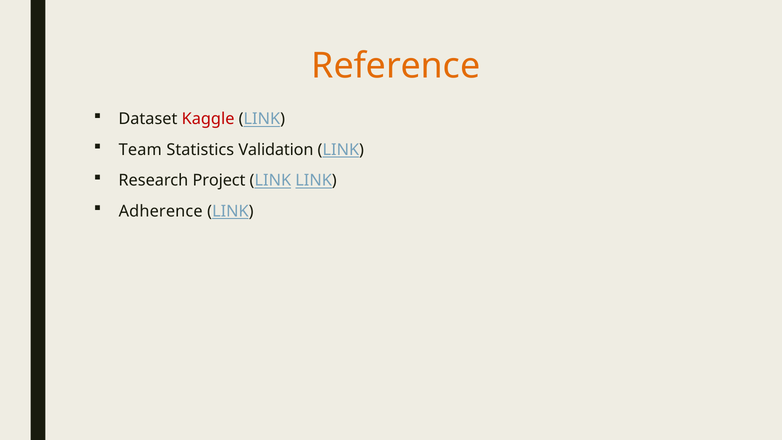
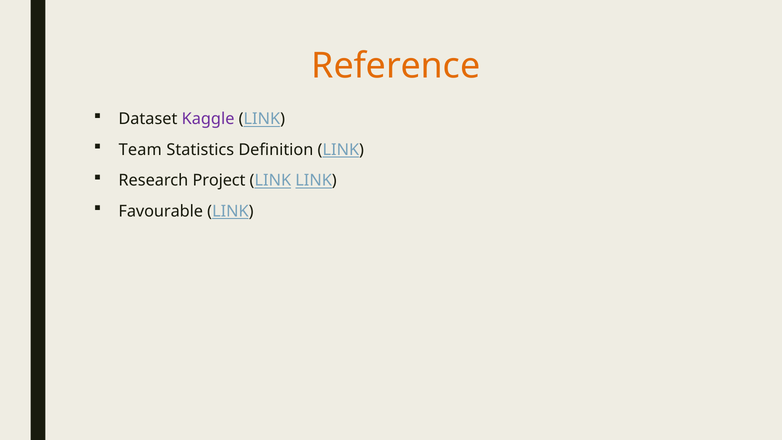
Kaggle colour: red -> purple (208, 119)
Validation: Validation -> Definition (276, 150)
Adherence: Adherence -> Favourable (161, 211)
